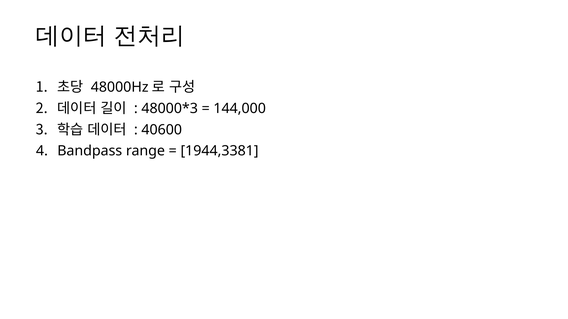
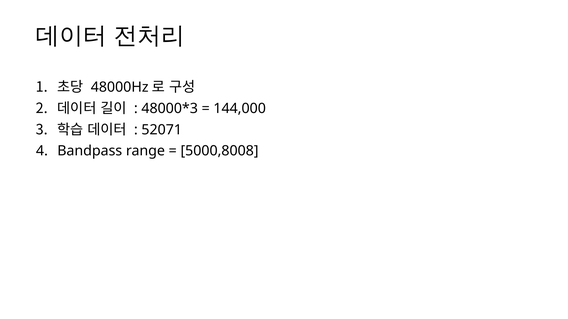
40600: 40600 -> 52071 (162, 130)
1944,3381: 1944,3381 -> 5000,8008 (220, 151)
